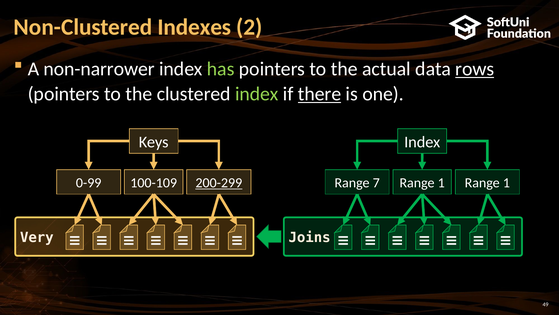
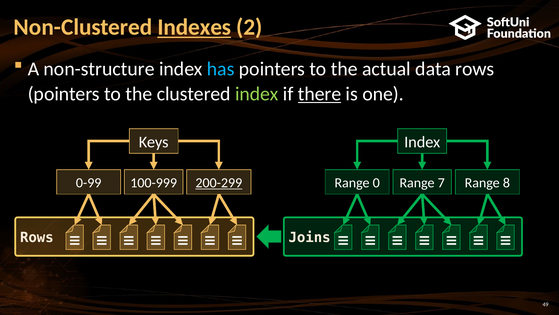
Indexes underline: none -> present (194, 27)
non-narrower: non-narrower -> non-structure (99, 69)
has colour: light green -> light blue (221, 69)
rows underline: present -> none (475, 69)
100-109: 100-109 -> 100-999 (154, 183)
7: 7 -> 0 (376, 183)
1: 1 -> 7 (441, 183)
1: 1 -> 8 (506, 183)
Very: Very -> Rows (37, 237)
